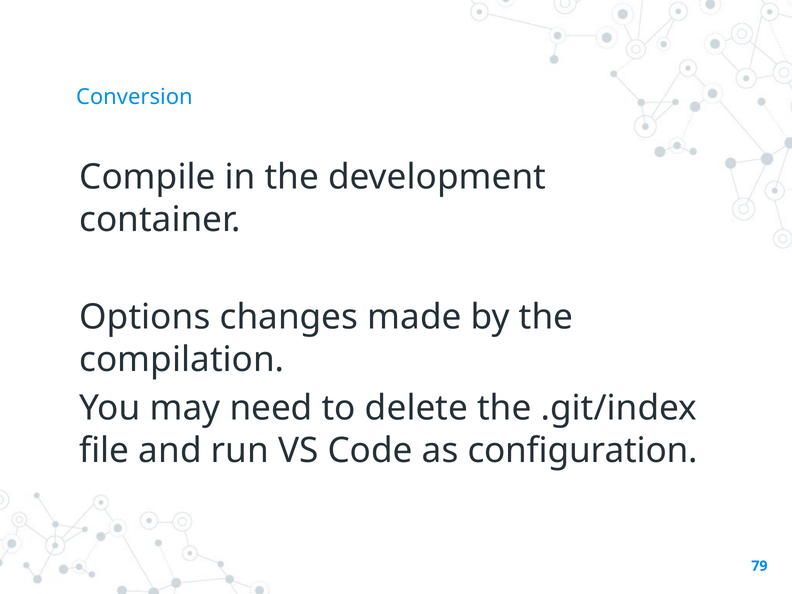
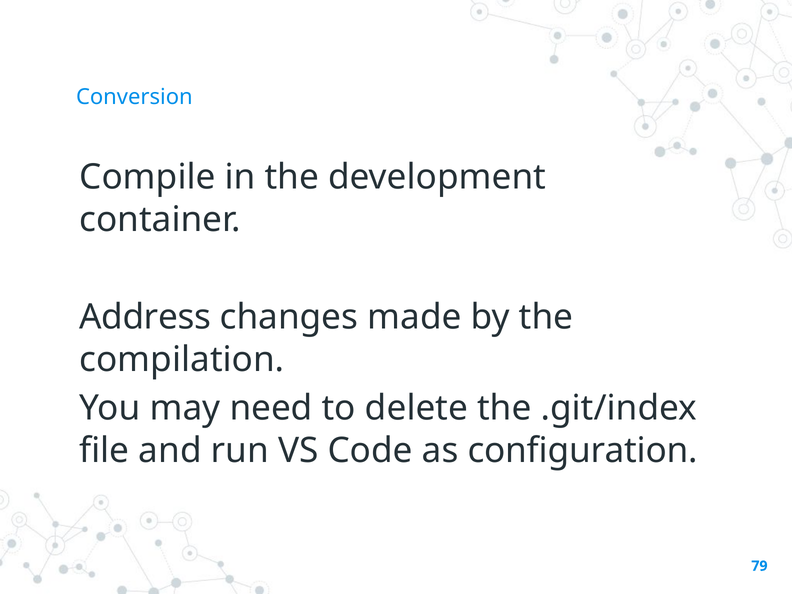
Options: Options -> Address (145, 317)
